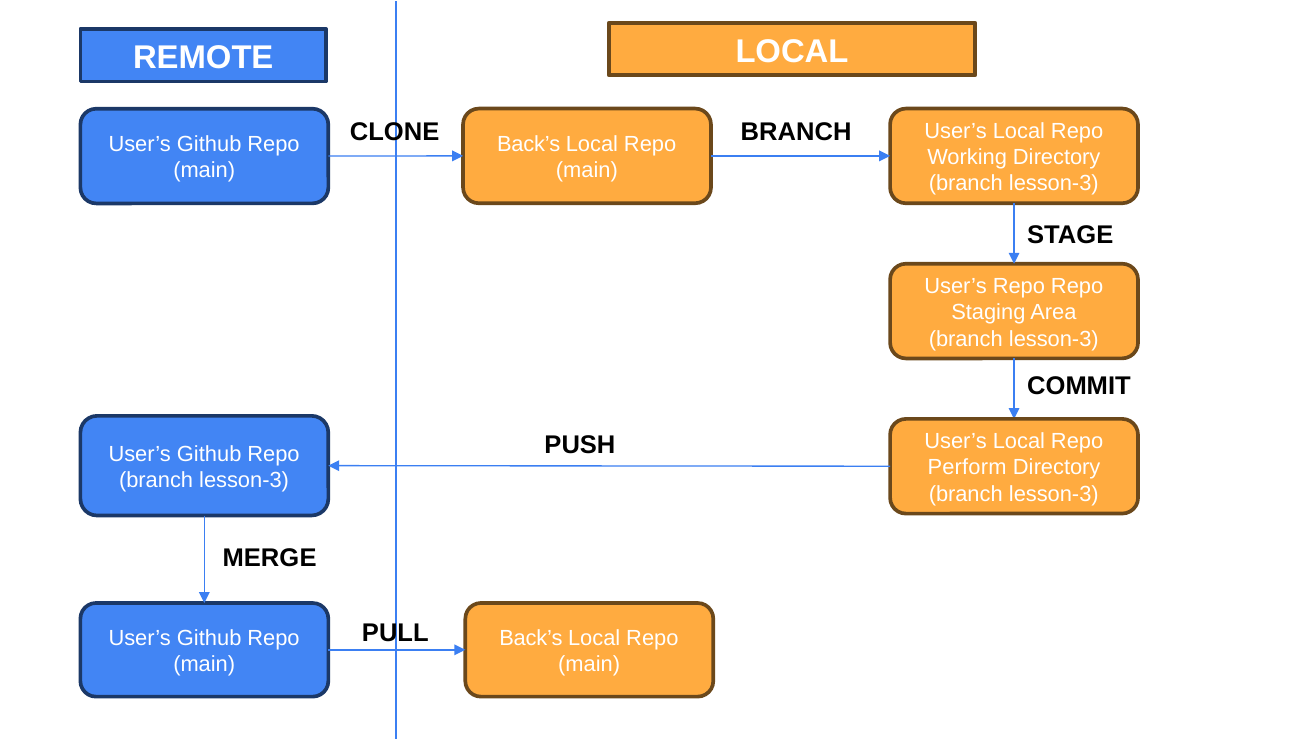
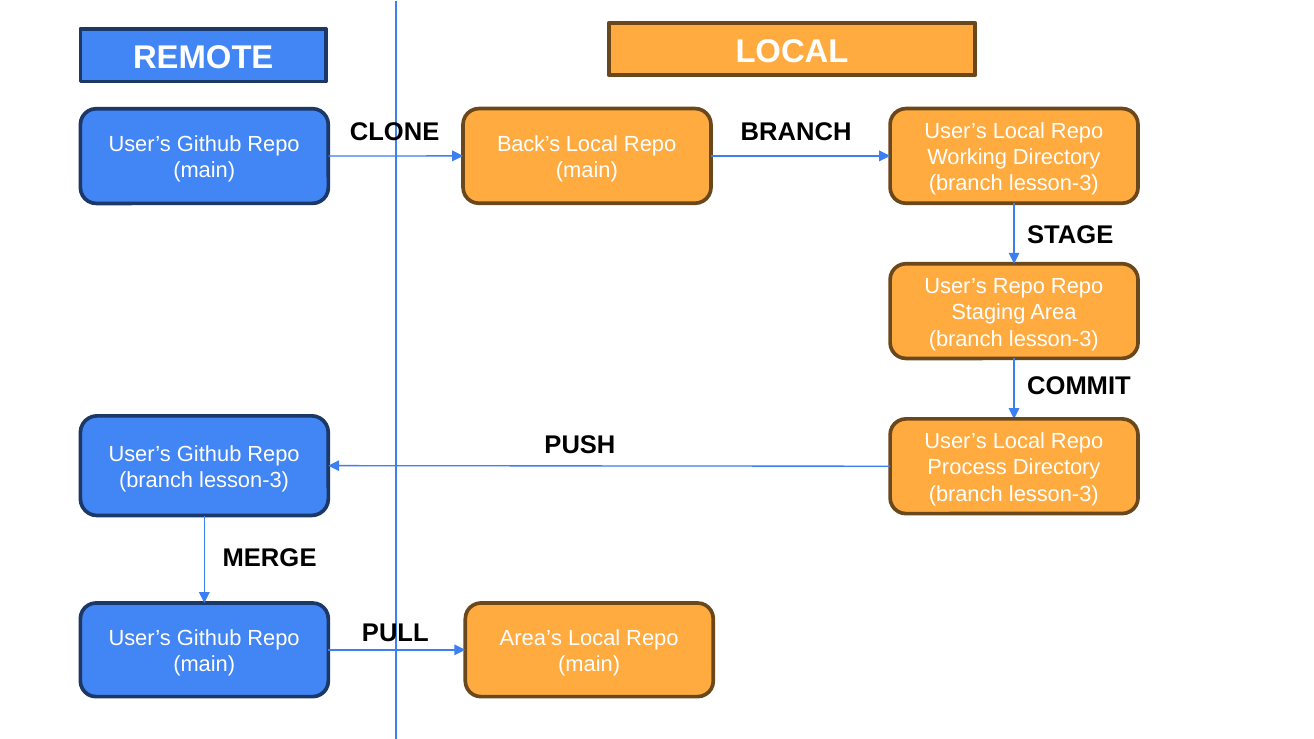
Perform: Perform -> Process (967, 468)
Back’s: Back’s -> Area’s (531, 638)
